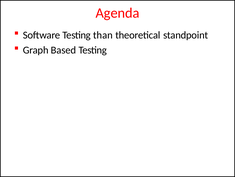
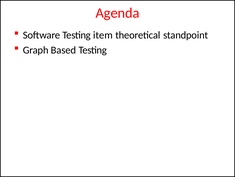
than: than -> item (103, 35)
